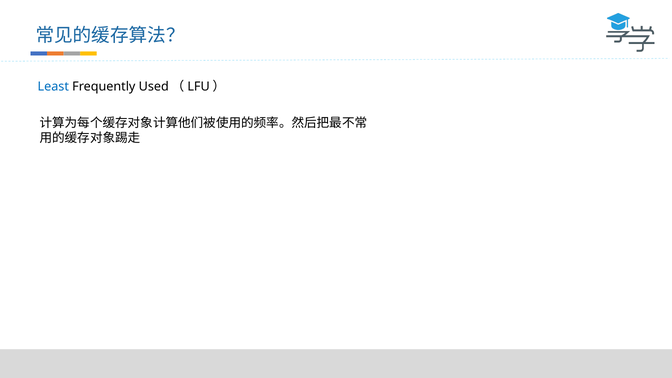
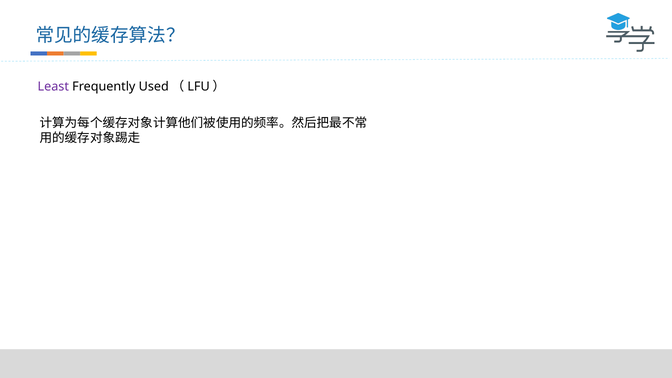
Least colour: blue -> purple (53, 86)
